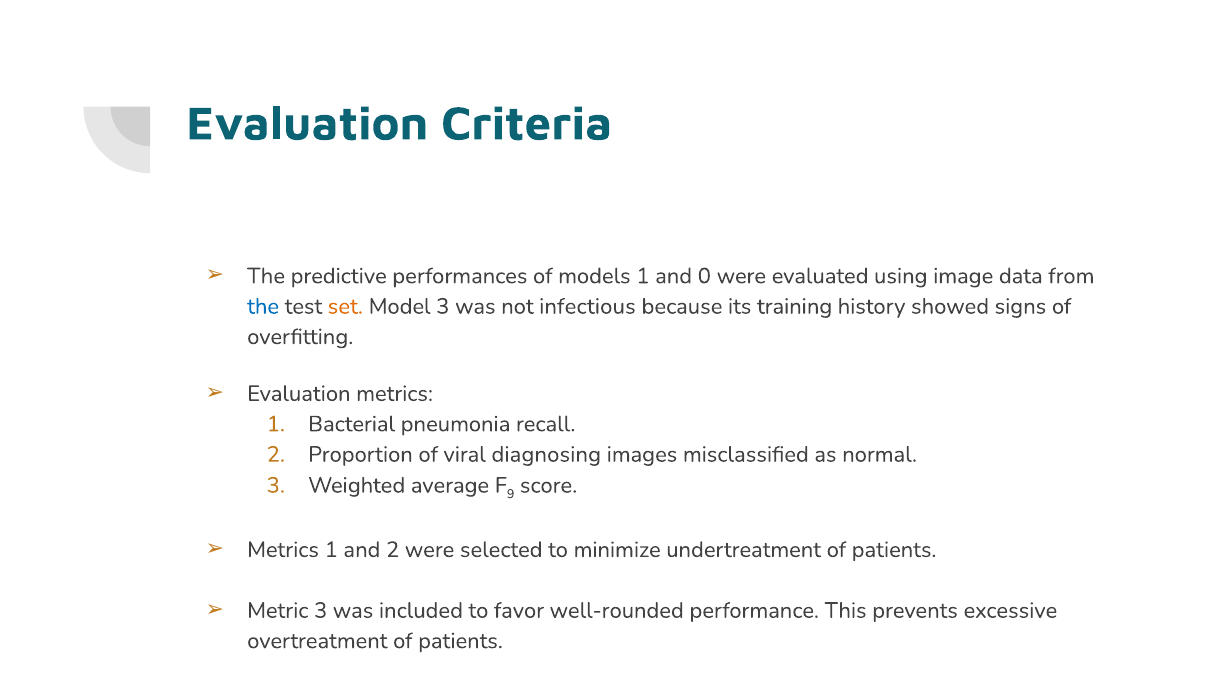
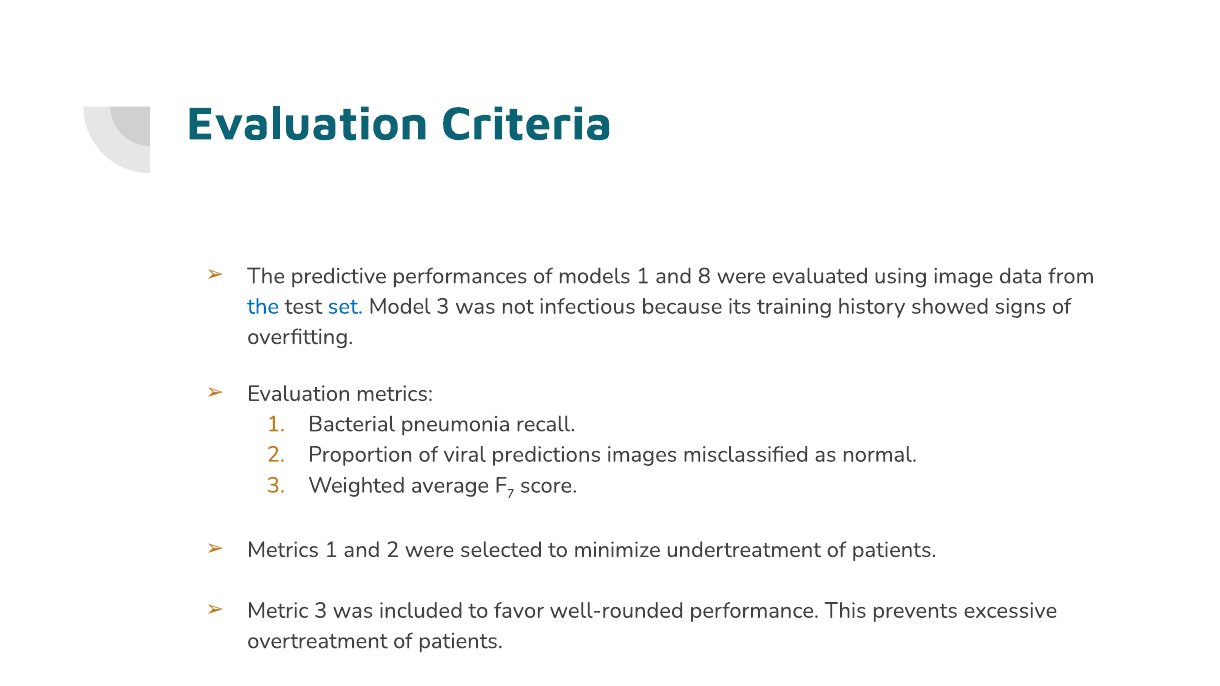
0: 0 -> 8 (704, 276)
set colour: orange -> blue (345, 307)
diagnosing: diagnosing -> predictions (546, 455)
9: 9 -> 7 (511, 494)
